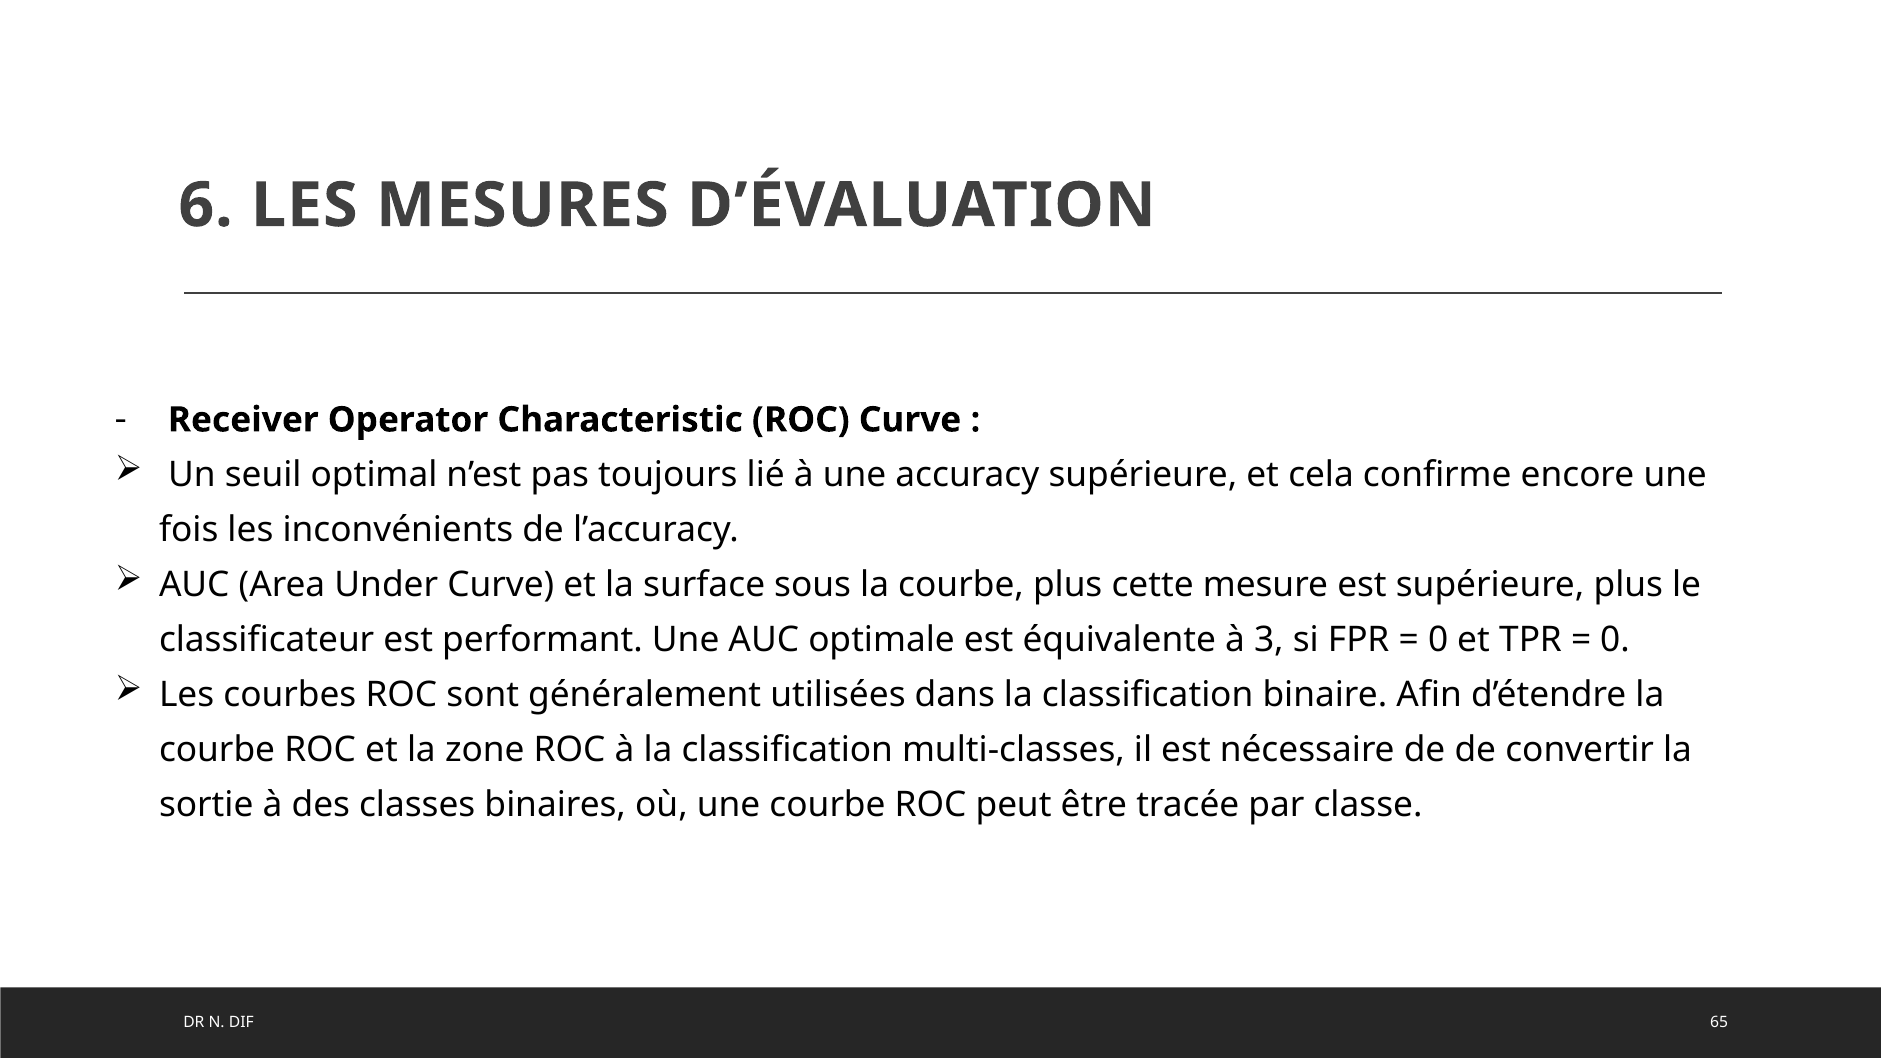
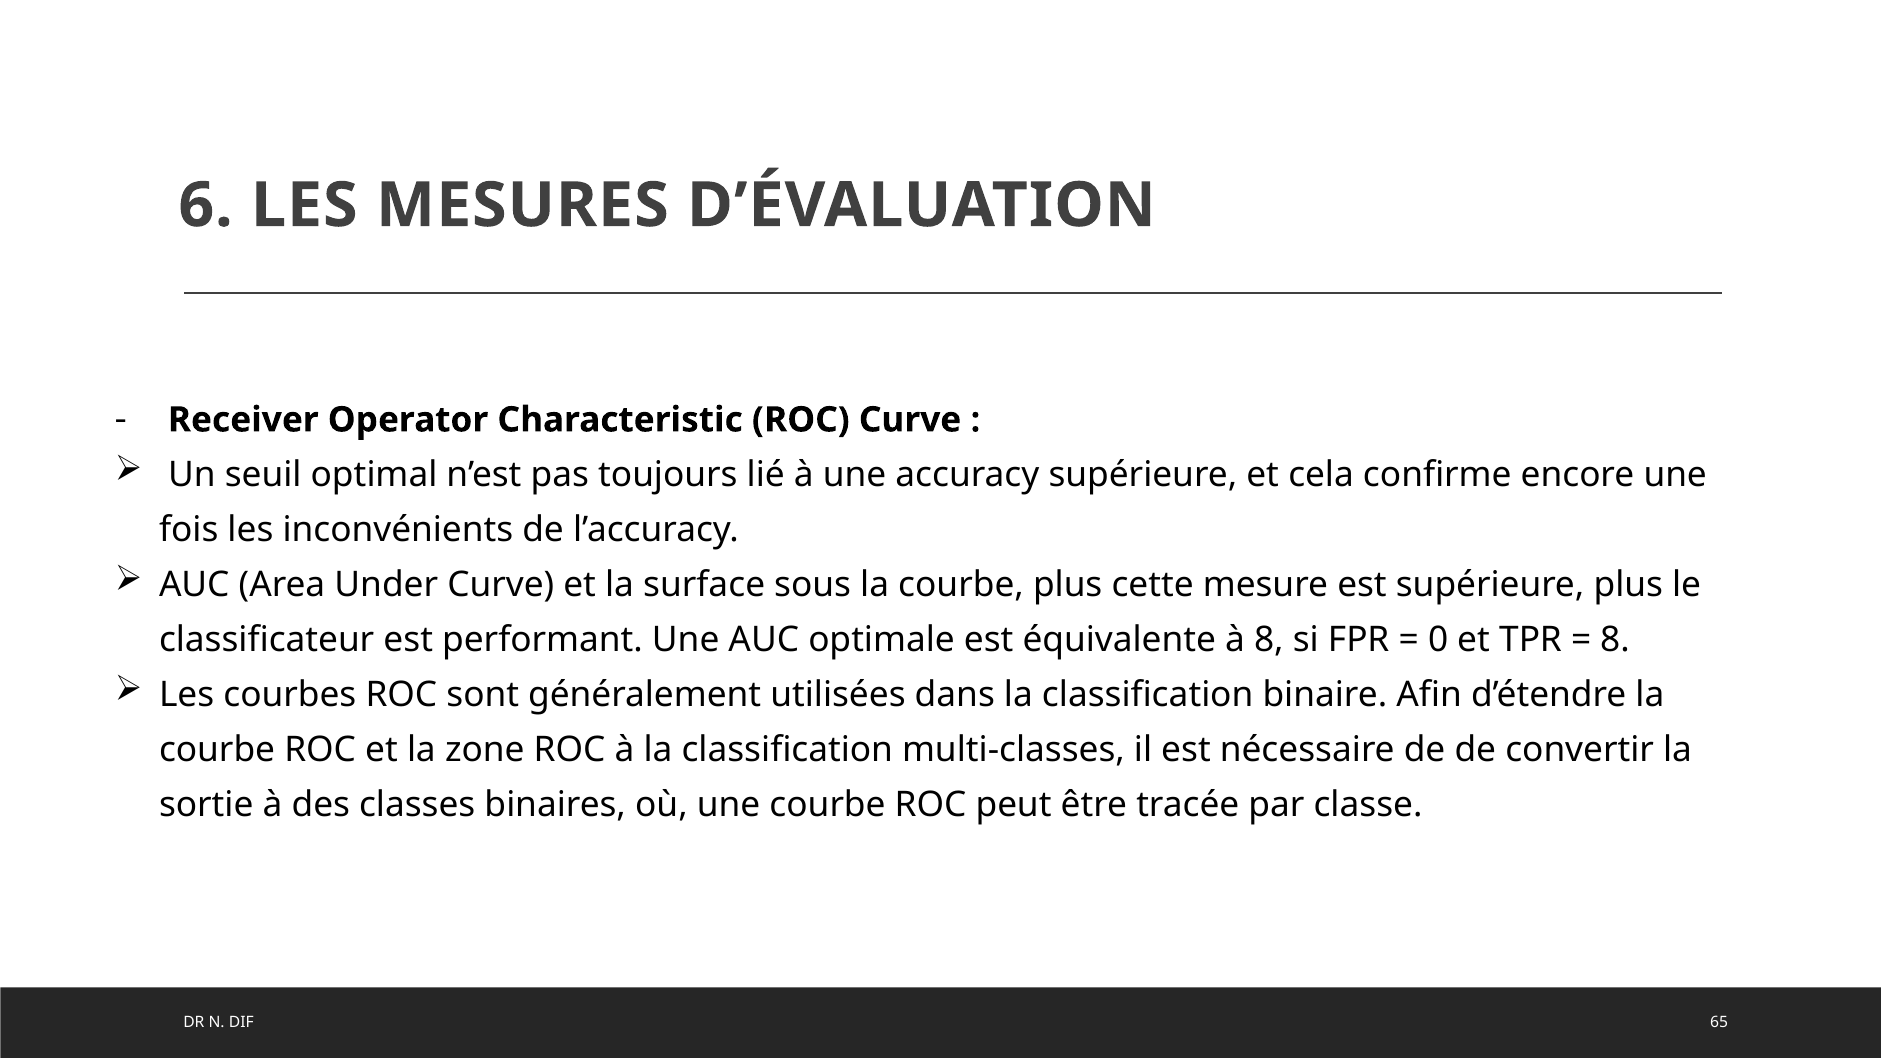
à 3: 3 -> 8 (1269, 640)
0: 0 -> 8 (1615, 640)
